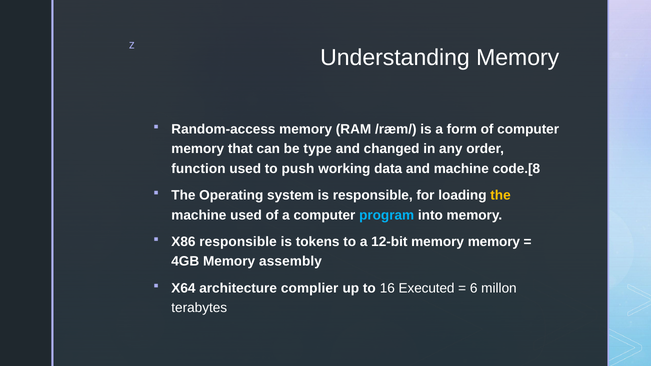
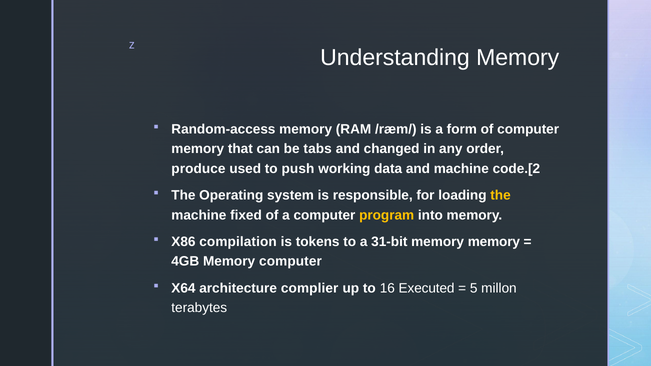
type: type -> tabs (318, 149)
function: function -> produce (198, 169)
code.[8: code.[8 -> code.[2 (516, 169)
machine used: used -> fixed (246, 215)
program colour: light blue -> yellow (387, 215)
X86 responsible: responsible -> compilation (238, 242)
12-bit: 12-bit -> 31-bit (389, 242)
Memory assembly: assembly -> computer (290, 262)
6: 6 -> 5 (474, 289)
